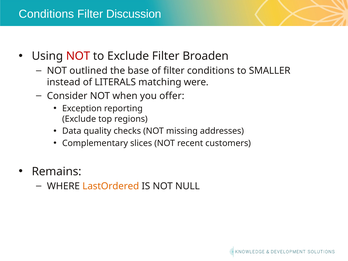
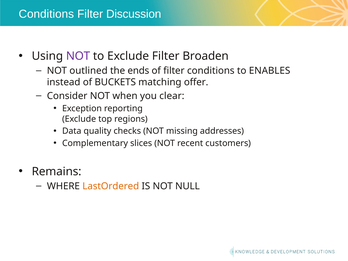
NOT colour: red -> purple (78, 56)
base: base -> ends (138, 71)
SMALLER: SMALLER -> ENABLES (270, 71)
LITERALS: LITERALS -> BUCKETS (115, 82)
were: were -> offer (196, 82)
offer: offer -> clear (172, 96)
